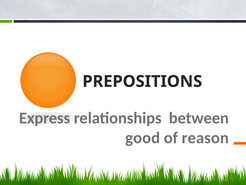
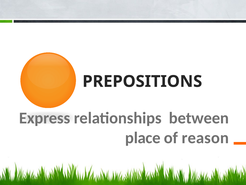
good: good -> place (143, 138)
